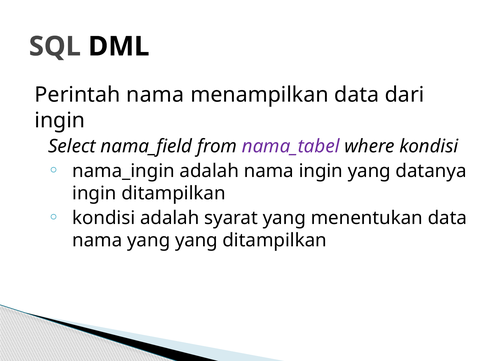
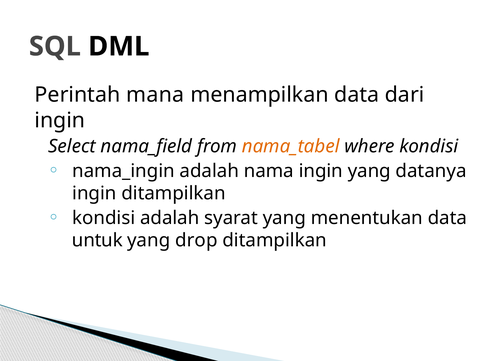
Perintah nama: nama -> mana (155, 95)
nama_tabel colour: purple -> orange (291, 147)
nama: nama -> untuk (97, 241)
yang yang: yang -> drop (196, 241)
